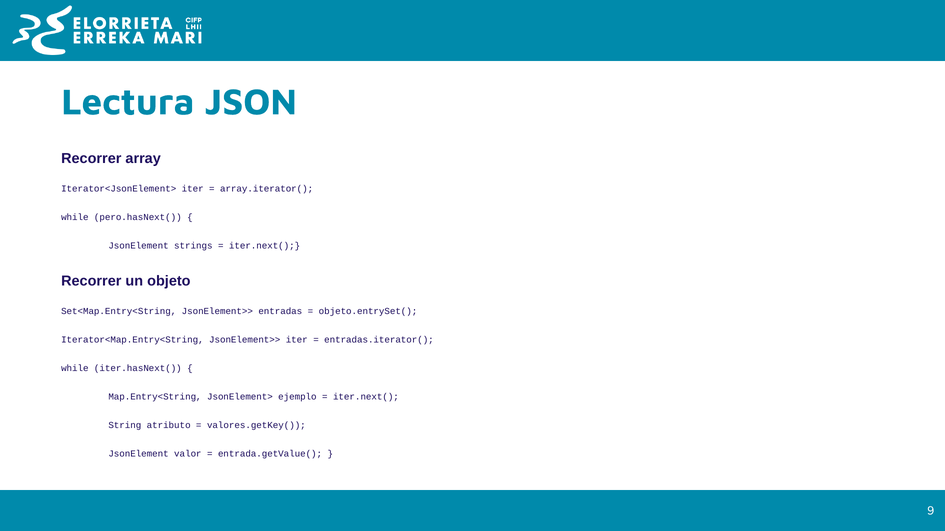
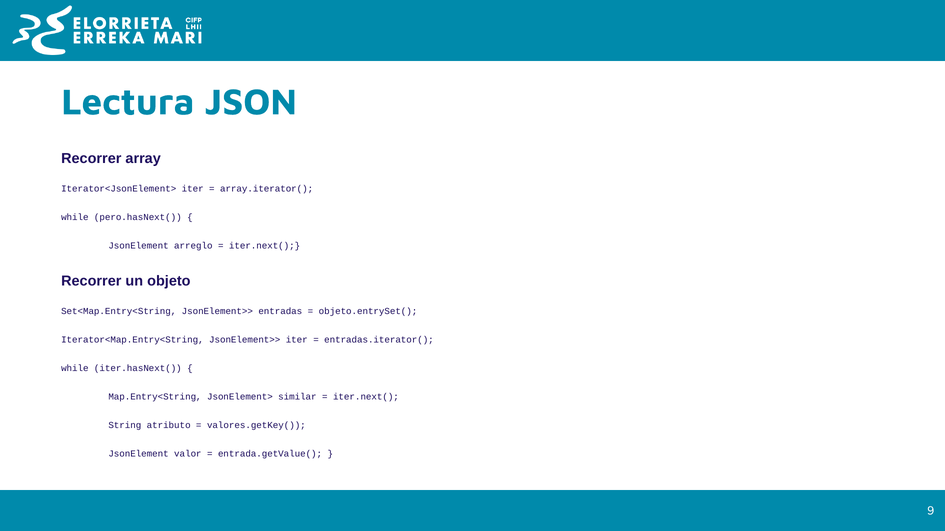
strings: strings -> arreglo (193, 246)
ejemplo: ejemplo -> similar (297, 397)
